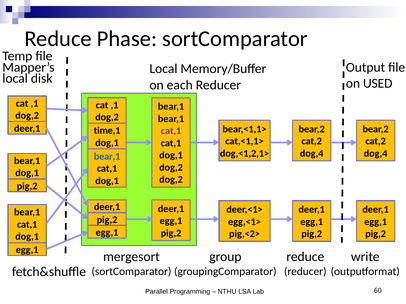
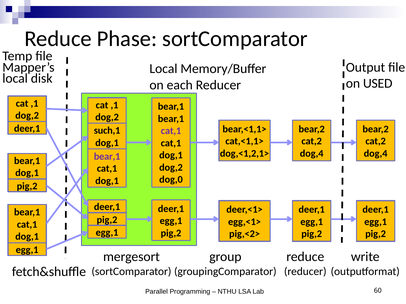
time,1: time,1 -> such,1 (107, 131)
bear,1 colour: blue -> purple (107, 157)
dog,2: dog,2 -> dog,0 (171, 180)
